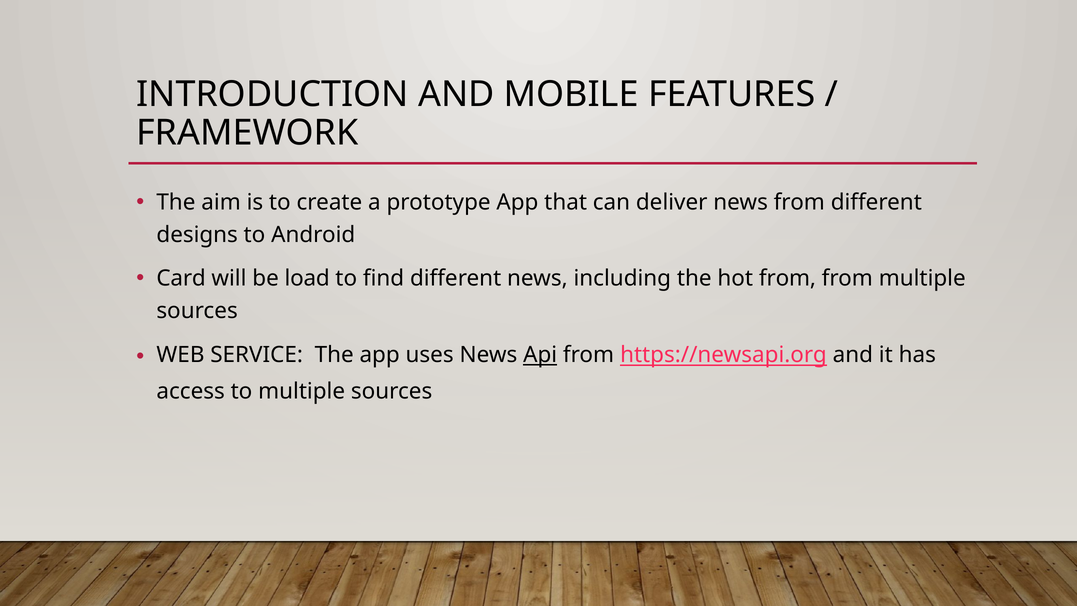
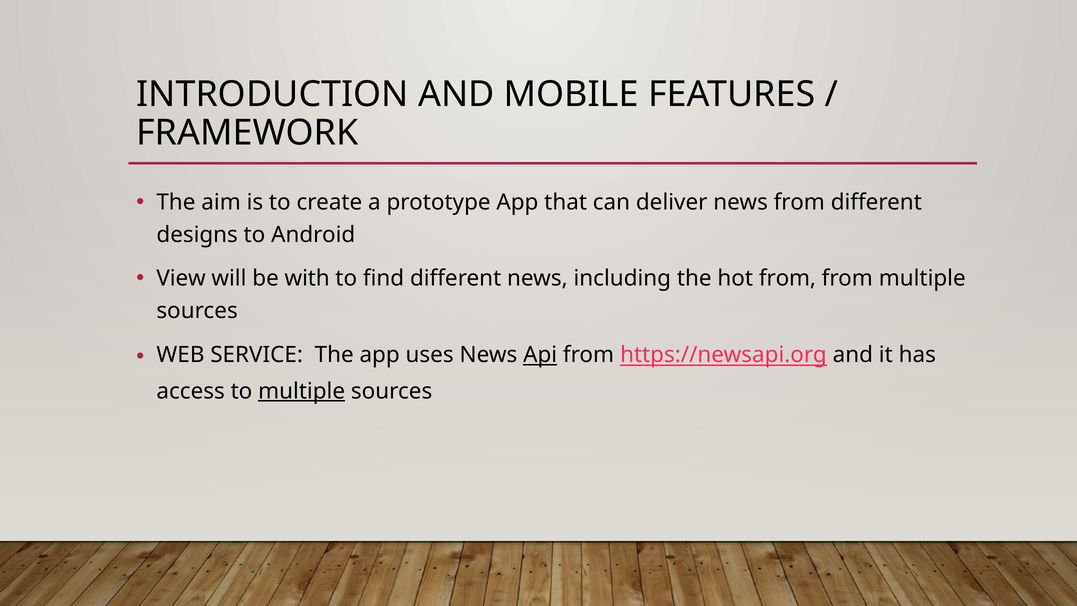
Card: Card -> View (181, 278)
load: load -> with (307, 278)
multiple underline: none -> present (302, 391)
